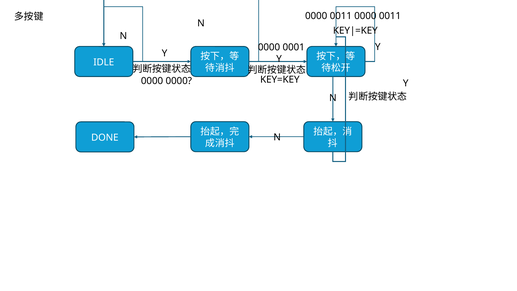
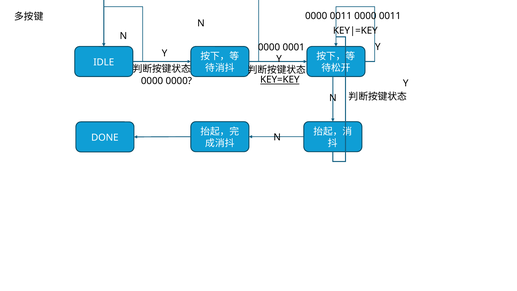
KEY=KEY underline: none -> present (280, 80)
